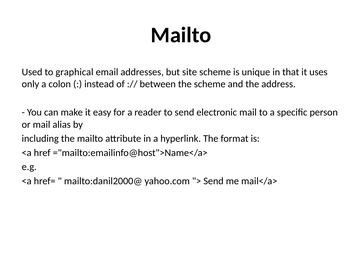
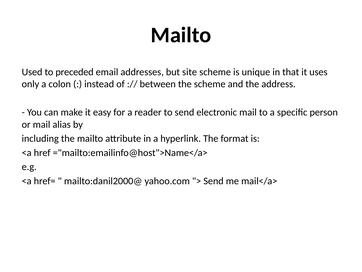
graphical: graphical -> preceded (75, 72)
